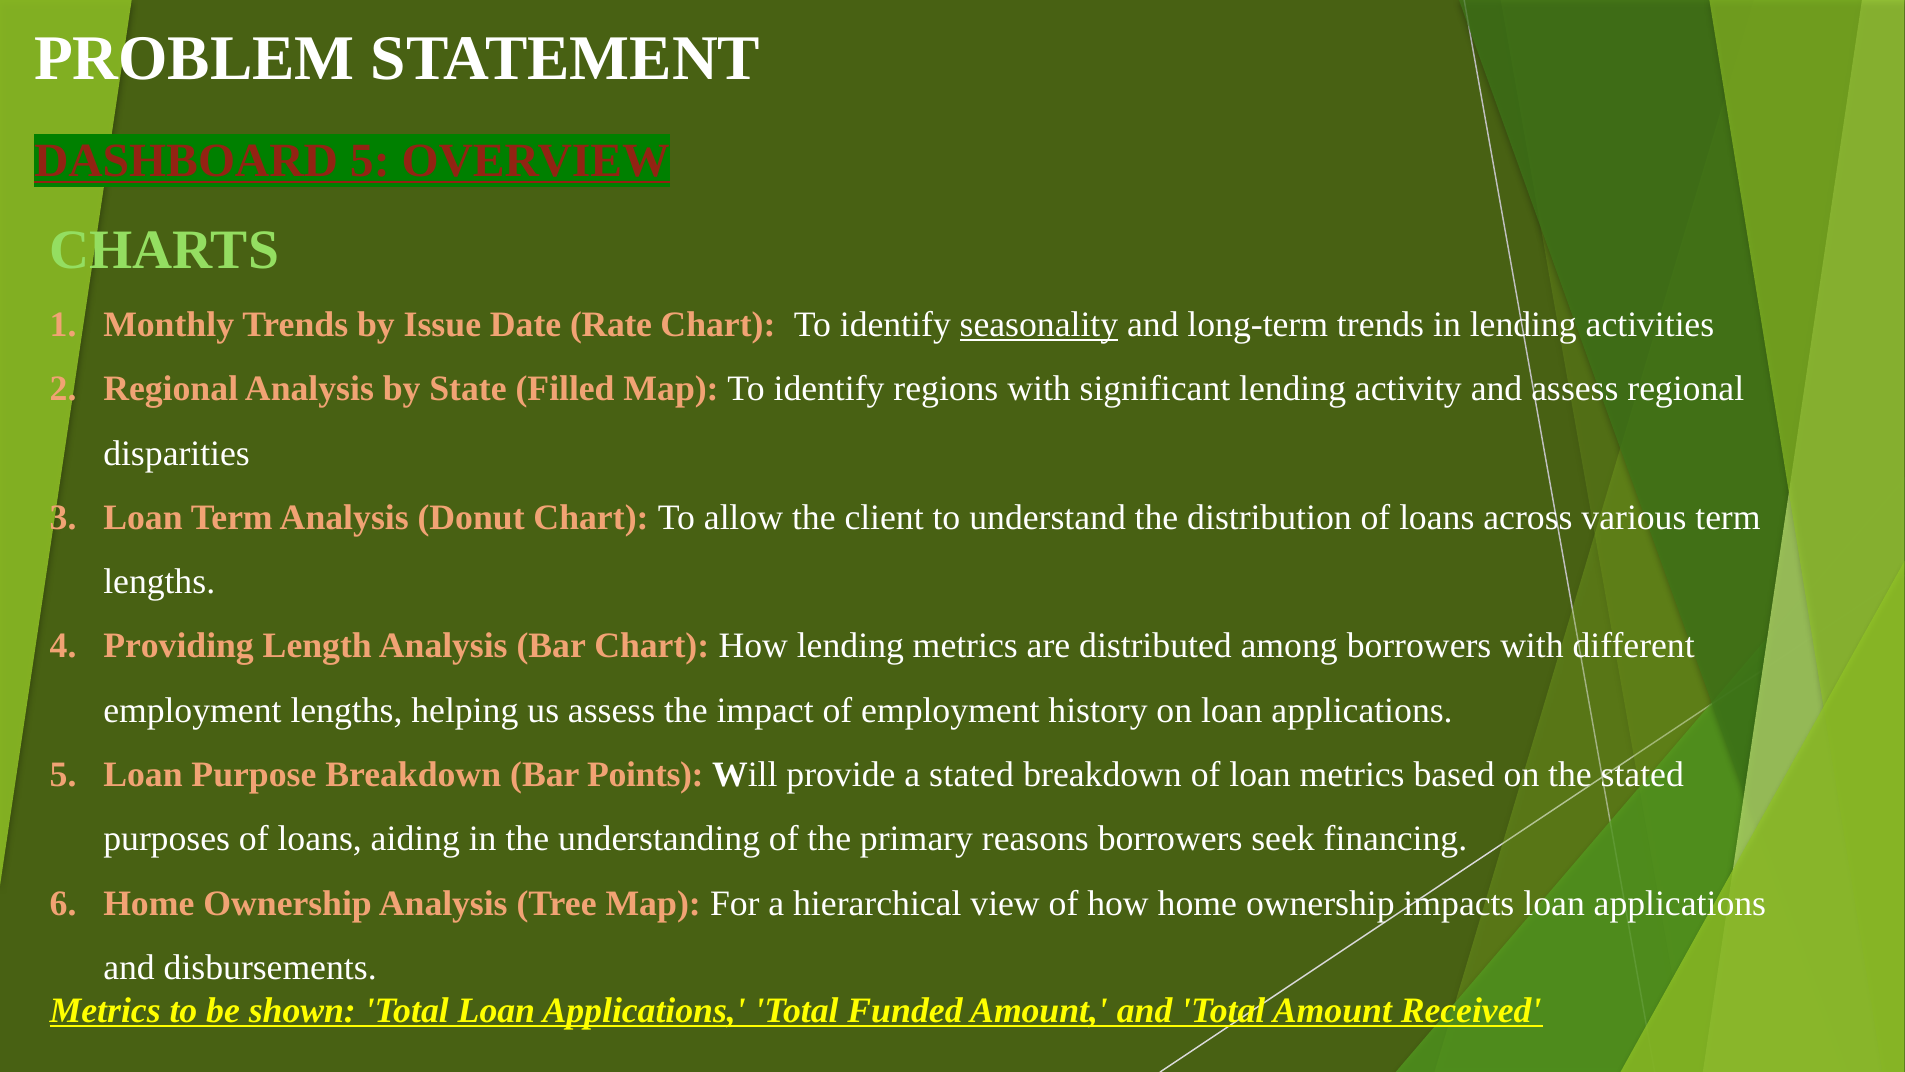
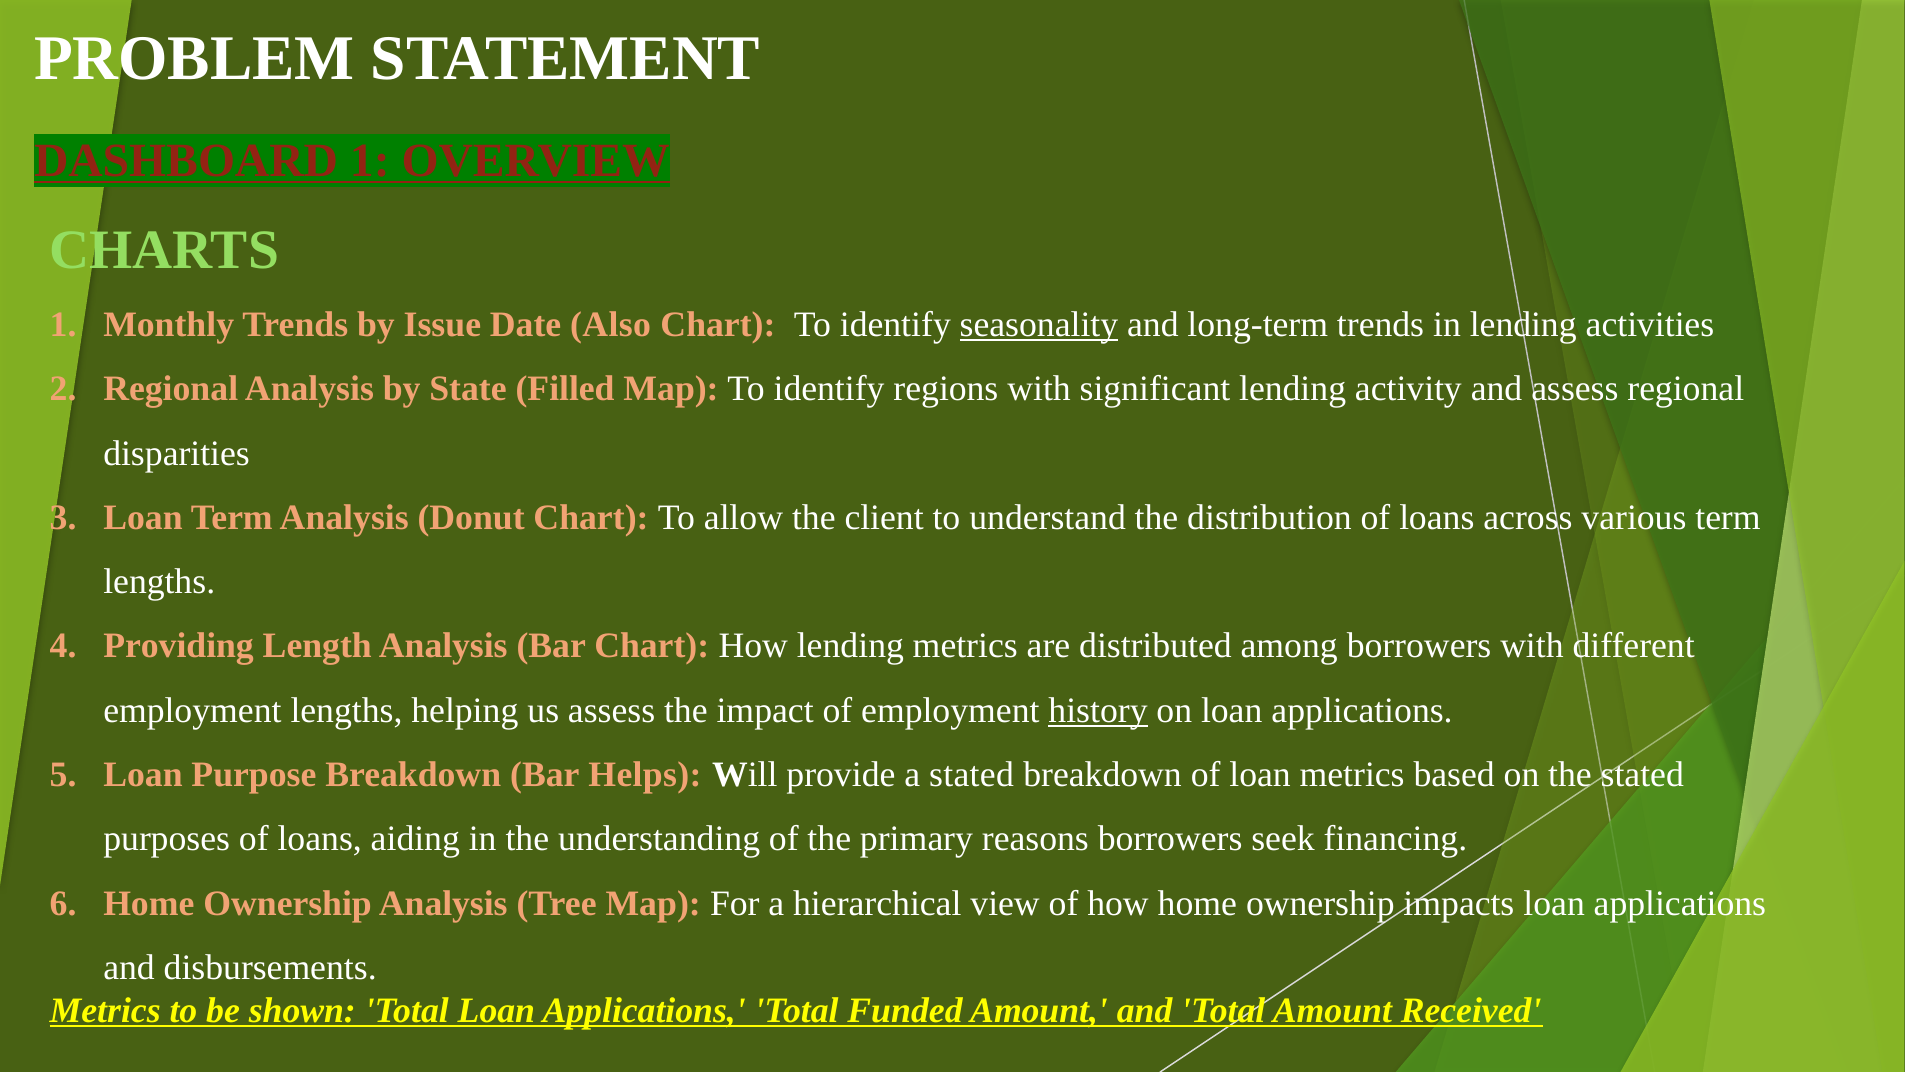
DASHBOARD 5: 5 -> 1 (370, 161)
Rate: Rate -> Also (611, 324)
history underline: none -> present (1098, 710)
Points: Points -> Helps (645, 775)
